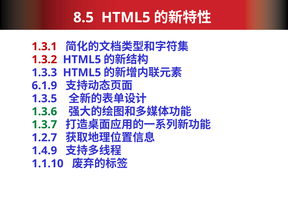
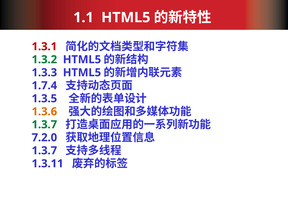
8.5: 8.5 -> 1.1 (83, 17)
1.3.2 colour: red -> green (44, 60)
6.1.9: 6.1.9 -> 1.7.4 (44, 86)
1.3.6 colour: green -> orange (44, 112)
1.2.7: 1.2.7 -> 7.2.0 (44, 138)
1.4.9: 1.4.9 -> 1.3.7 (44, 151)
1.1.10: 1.1.10 -> 1.3.11 (48, 164)
